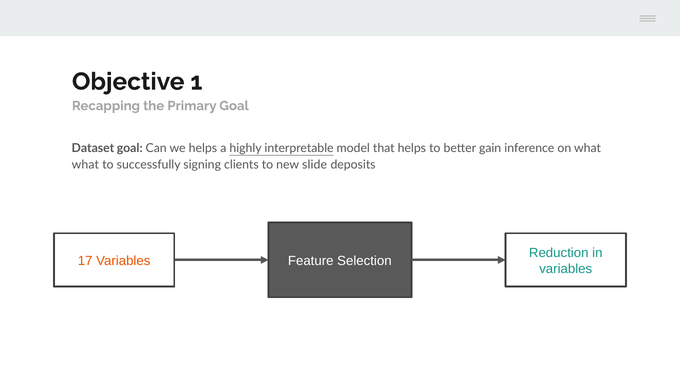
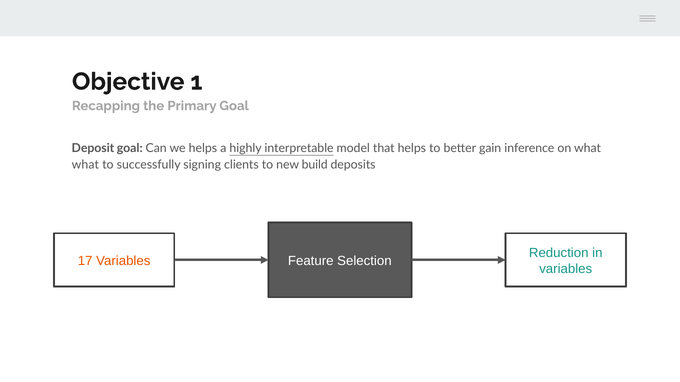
Dataset: Dataset -> Deposit (93, 148)
slide: slide -> build (315, 165)
